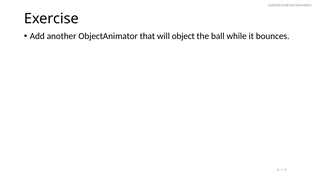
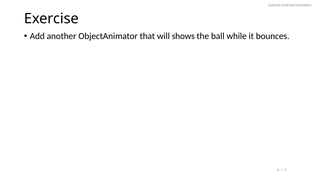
object: object -> shows (183, 36)
